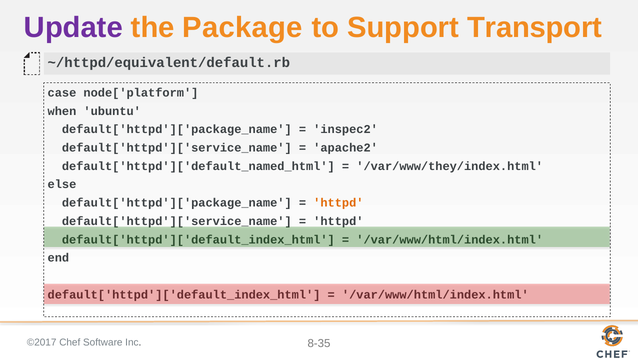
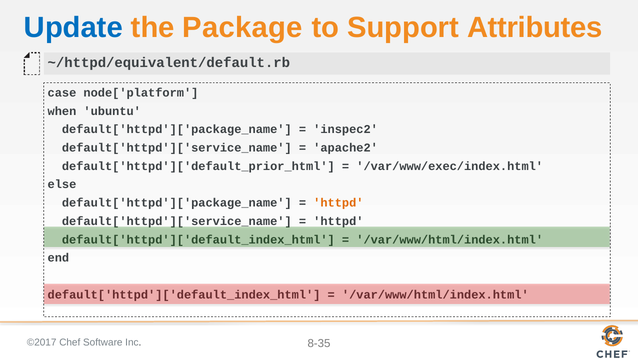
Update colour: purple -> blue (73, 28)
Transport: Transport -> Attributes (535, 28)
default['httpd']['default_named_html: default['httpd']['default_named_html -> default['httpd']['default_prior_html (198, 166)
/var/www/they/index.html: /var/www/they/index.html -> /var/www/exec/index.html (450, 166)
